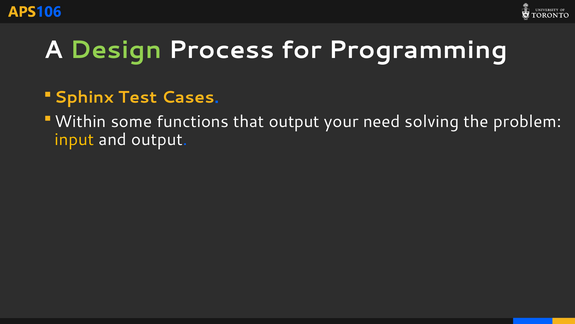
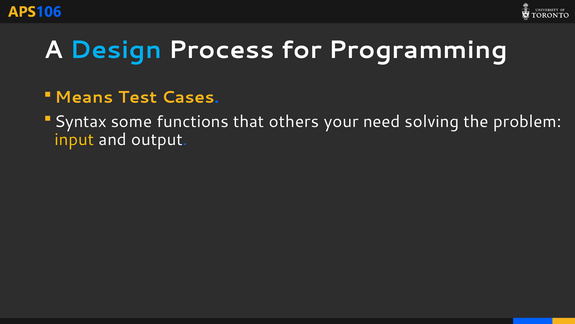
Design colour: light green -> light blue (116, 50)
Sphinx: Sphinx -> Means (84, 97)
Within: Within -> Syntax (80, 121)
that output: output -> others (294, 121)
